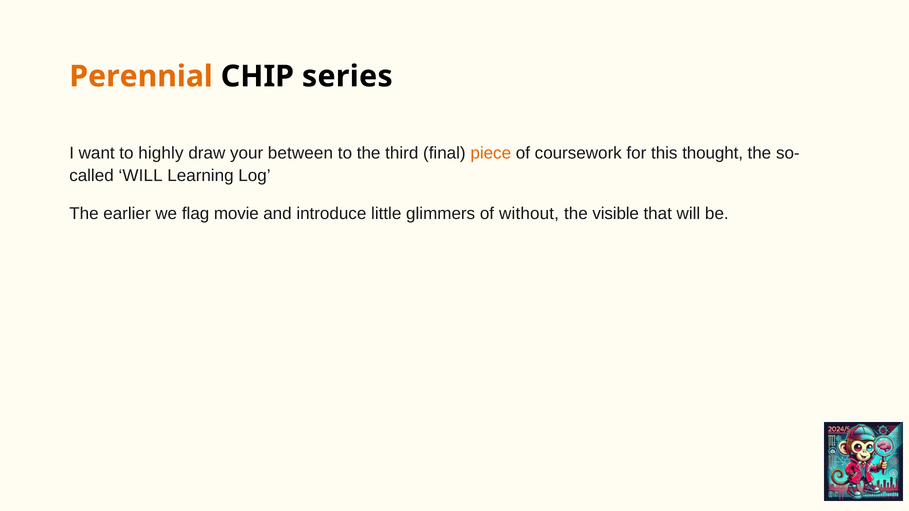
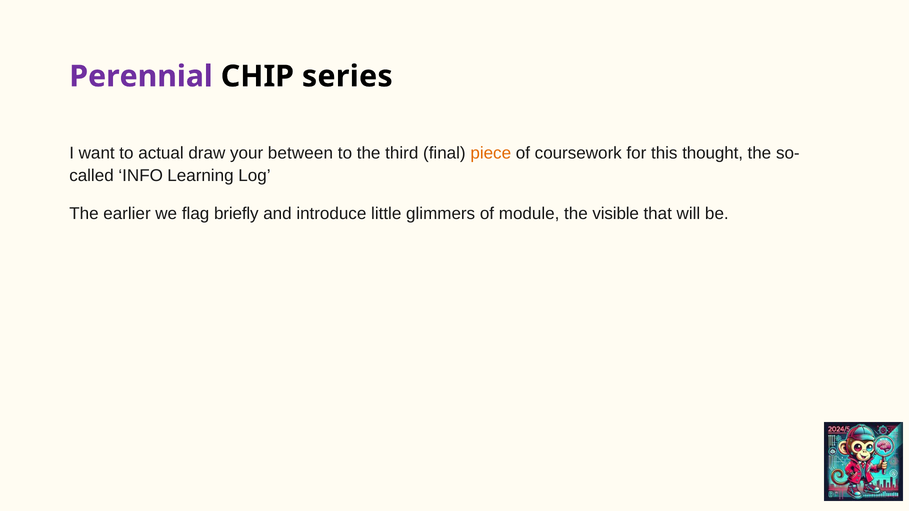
Perennial colour: orange -> purple (141, 76)
highly: highly -> actual (161, 153)
WILL: WILL -> INFO (141, 176)
movie: movie -> briefly (236, 214)
without: without -> module (529, 214)
